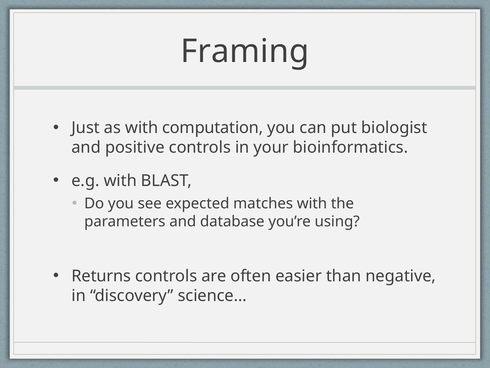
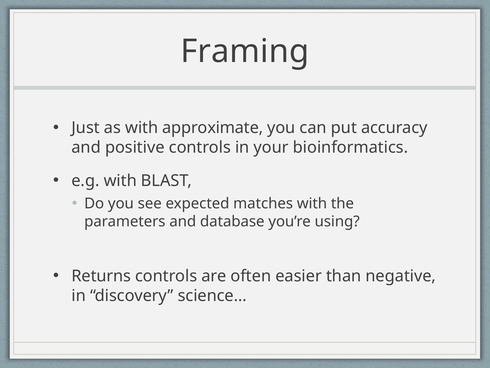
computation: computation -> approximate (213, 128)
biologist: biologist -> accuracy (394, 128)
